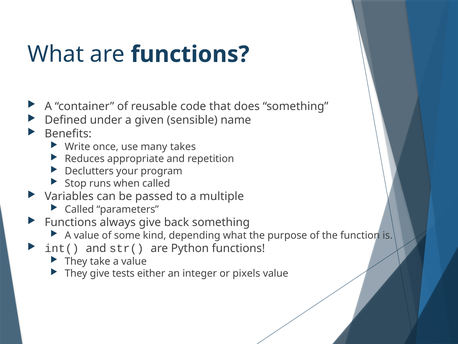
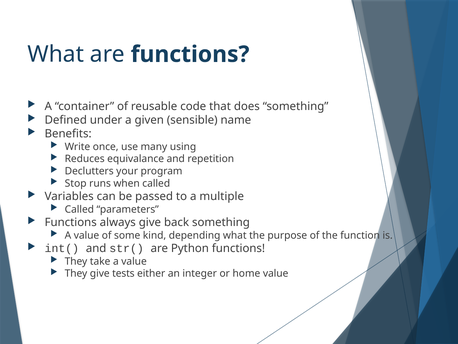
takes: takes -> using (183, 147)
appropriate: appropriate -> equivalance (136, 159)
pixels: pixels -> home (246, 273)
